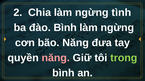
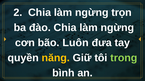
tình: tình -> trọn (121, 13)
đào Bình: Bình -> Chia (65, 28)
bão Năng: Năng -> Luôn (76, 43)
năng colour: pink -> yellow (56, 58)
